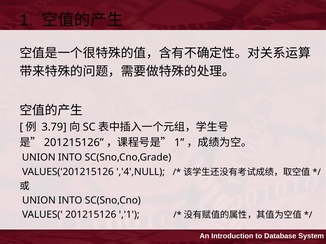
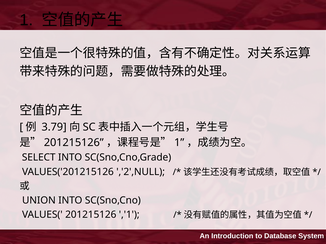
UNION: UNION -> SELECT (39, 158)
,'4',NULL: ,'4',NULL -> ,'2',NULL (141, 172)
